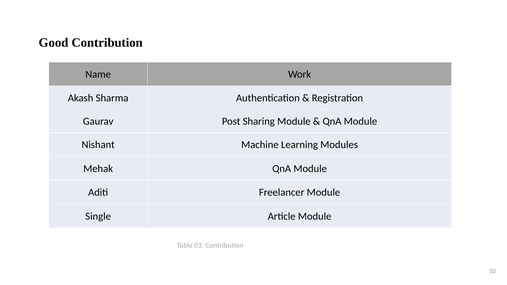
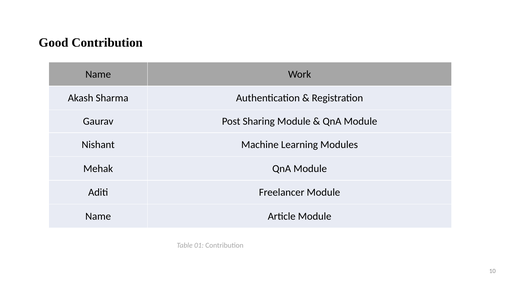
Single: Single -> Name (98, 216)
